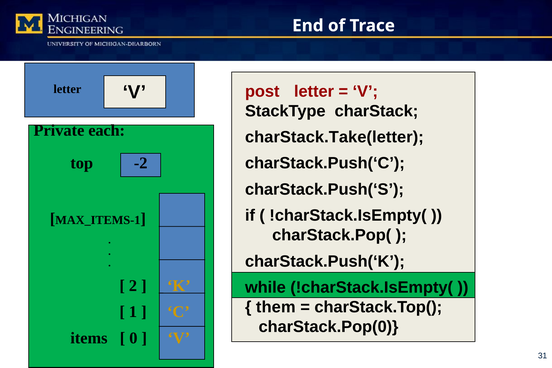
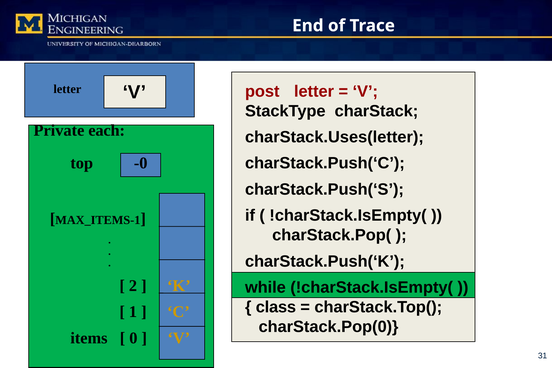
charStack.Take(letter: charStack.Take(letter -> charStack.Uses(letter (334, 137)
-2: -2 -> -0 (141, 163)
them: them -> class (276, 307)
